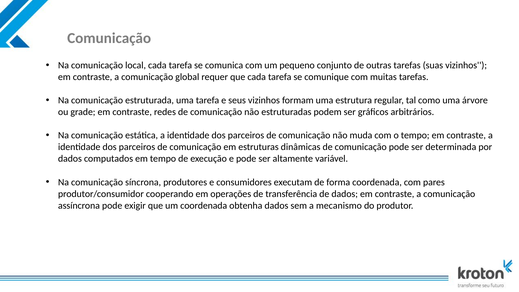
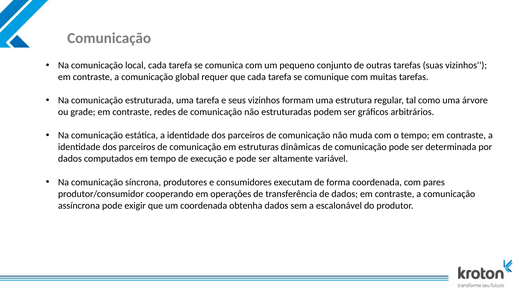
mecanismo: mecanismo -> escalonável (339, 205)
